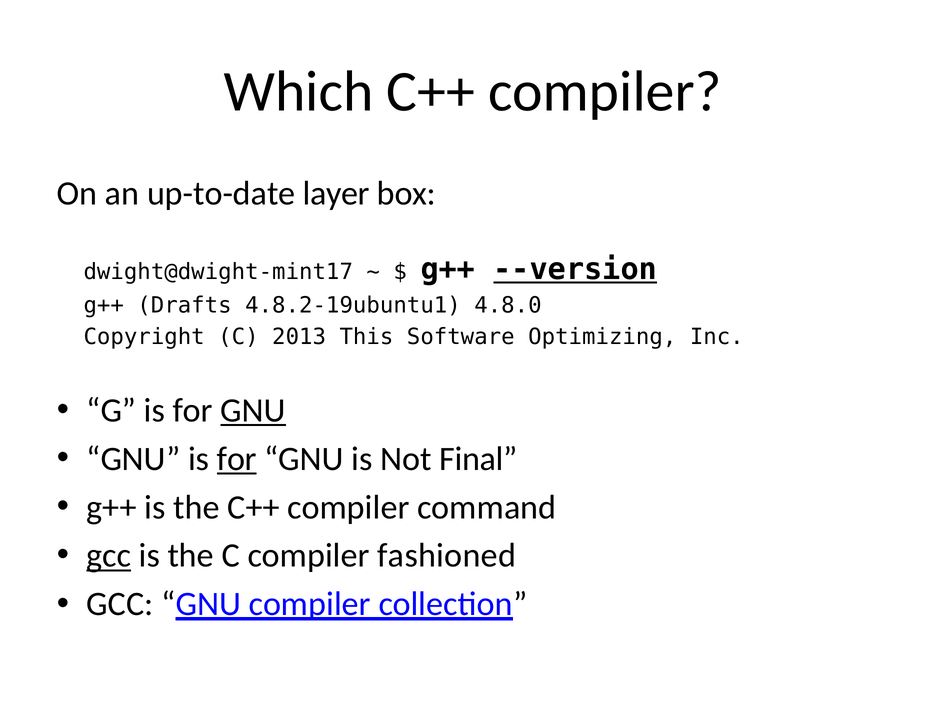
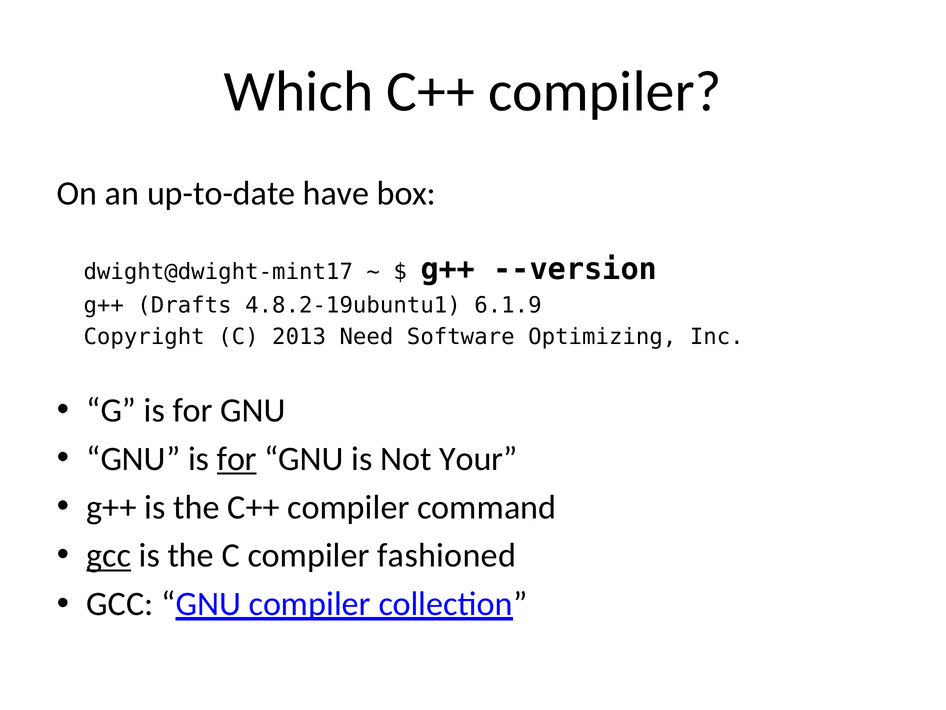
layer: layer -> have (336, 193)
--version underline: present -> none (575, 269)
4.8.0: 4.8.0 -> 6.1.9 (508, 305)
This: This -> Need (366, 337)
GNU underline: present -> none (253, 410)
Final: Final -> Your (478, 459)
